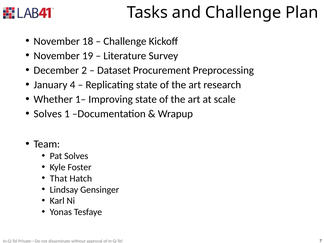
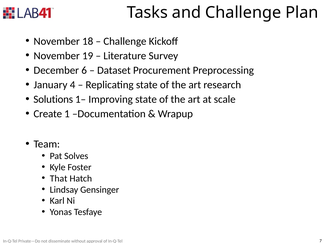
2: 2 -> 6 (84, 70)
Whether: Whether -> Solutions (53, 99)
Solves: Solves -> Create (48, 114)
